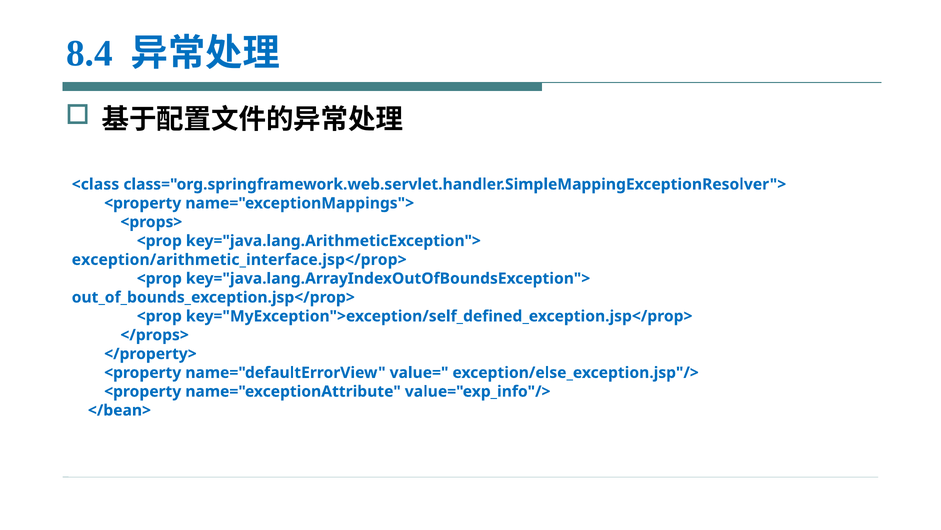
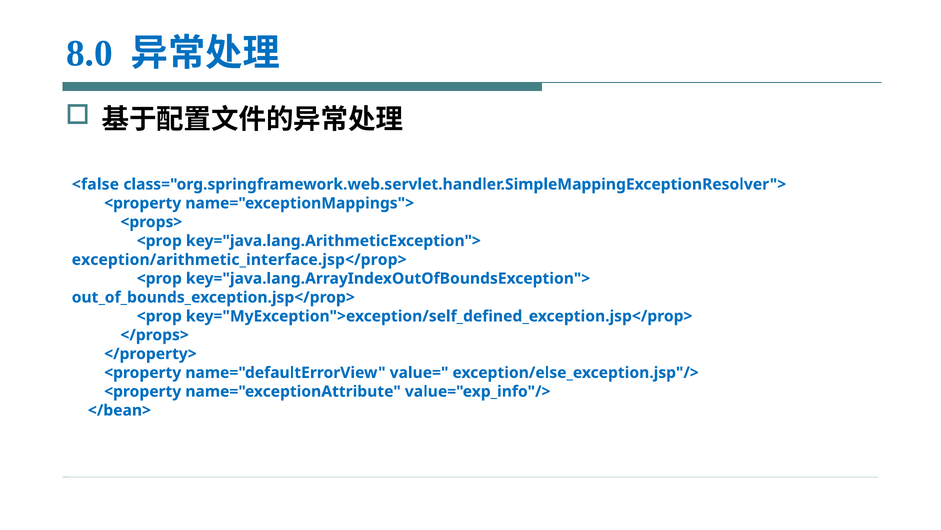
8.4: 8.4 -> 8.0 (89, 53)
<class: <class -> <false (95, 184)
